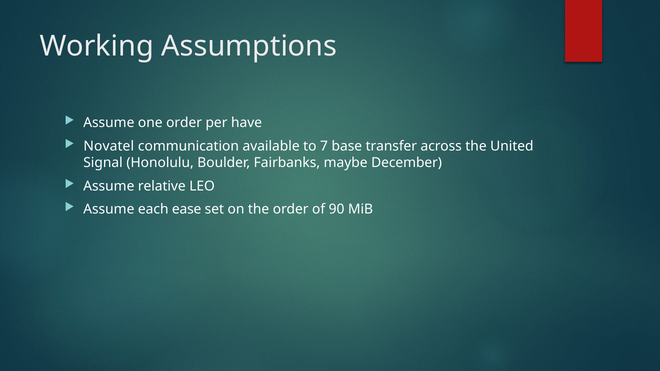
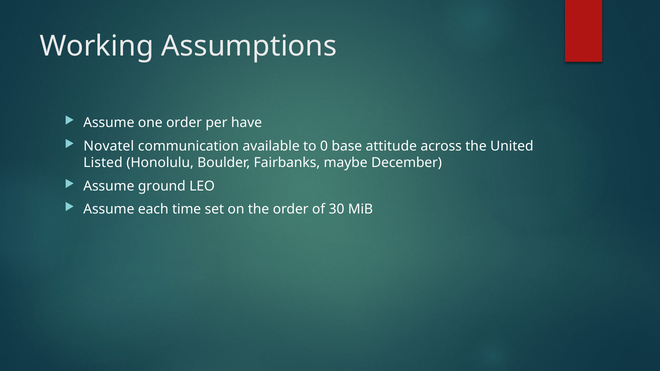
7: 7 -> 0 (324, 146)
transfer: transfer -> attitude (391, 146)
Signal: Signal -> Listed (103, 163)
relative: relative -> ground (162, 186)
ease: ease -> time (187, 209)
90: 90 -> 30 (337, 209)
